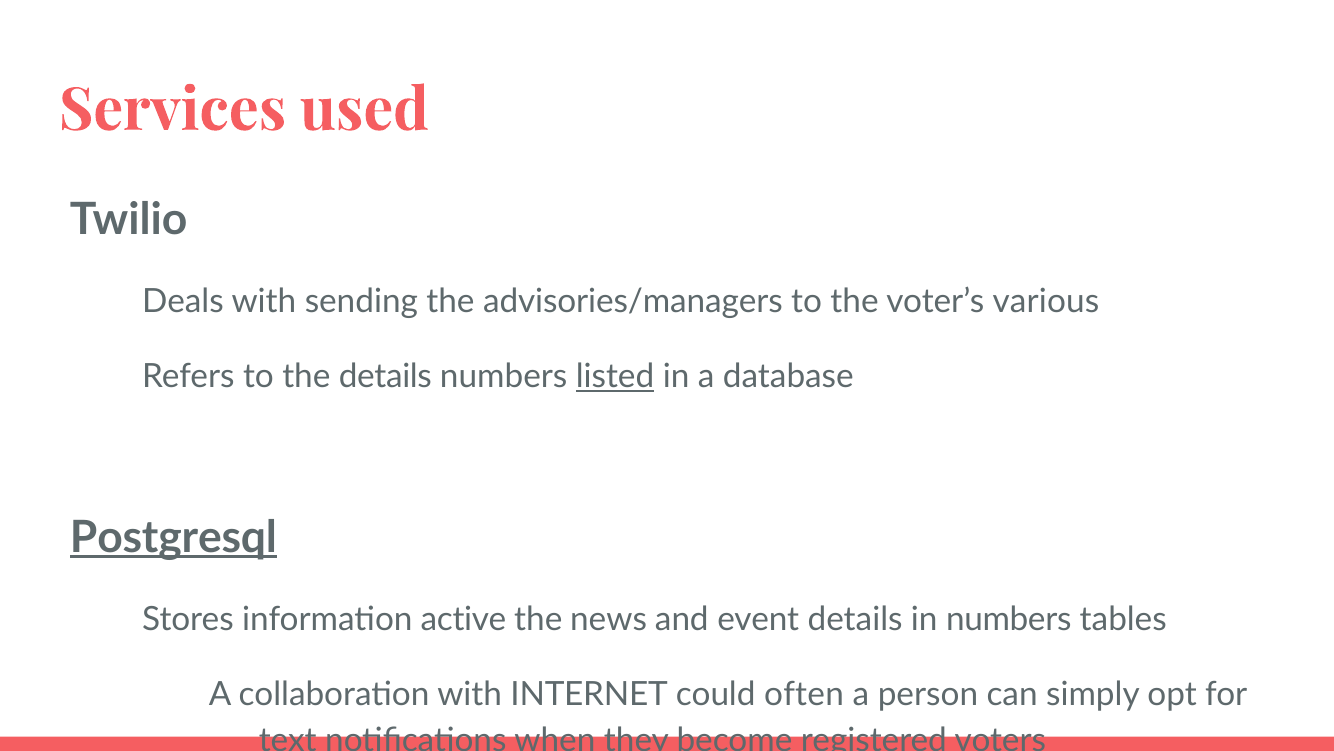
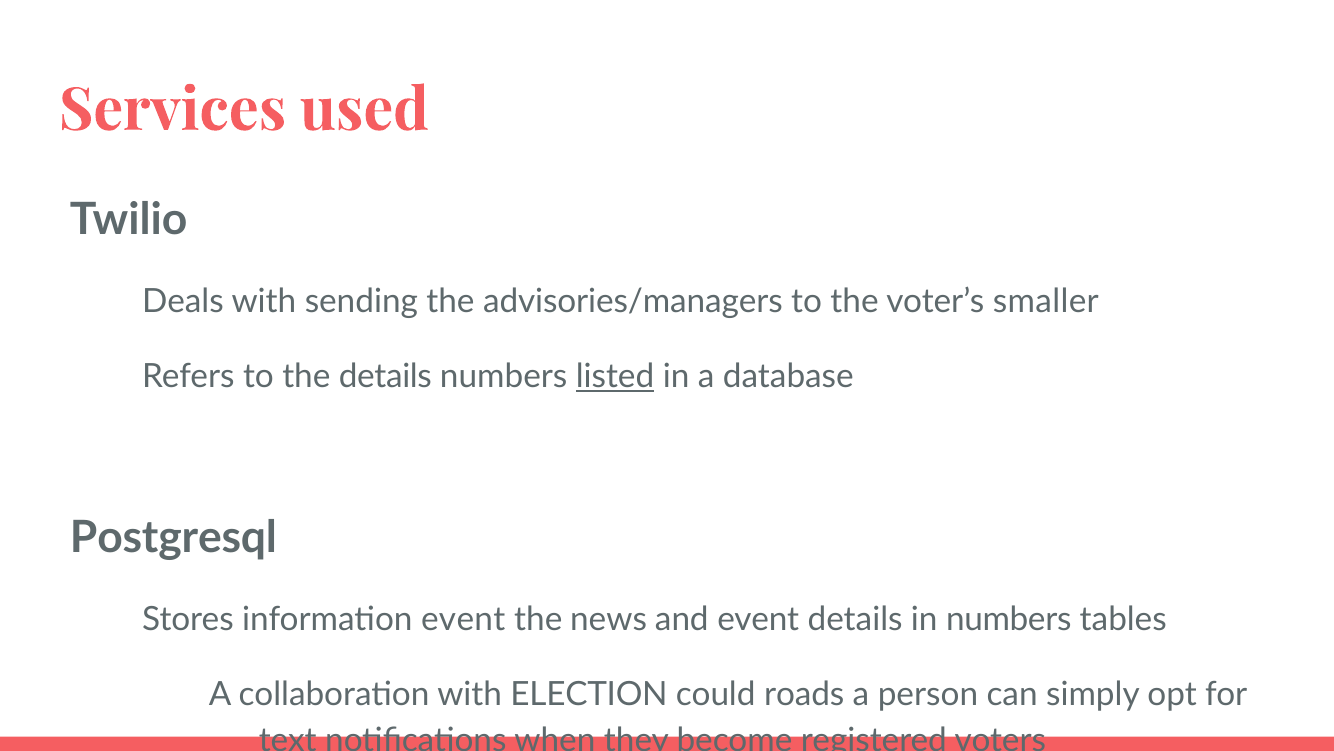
various: various -> smaller (1046, 301)
Postgresql underline: present -> none (173, 537)
information active: active -> event (463, 619)
INTERNET: INTERNET -> ELECTION (589, 694)
often: often -> roads (804, 694)
